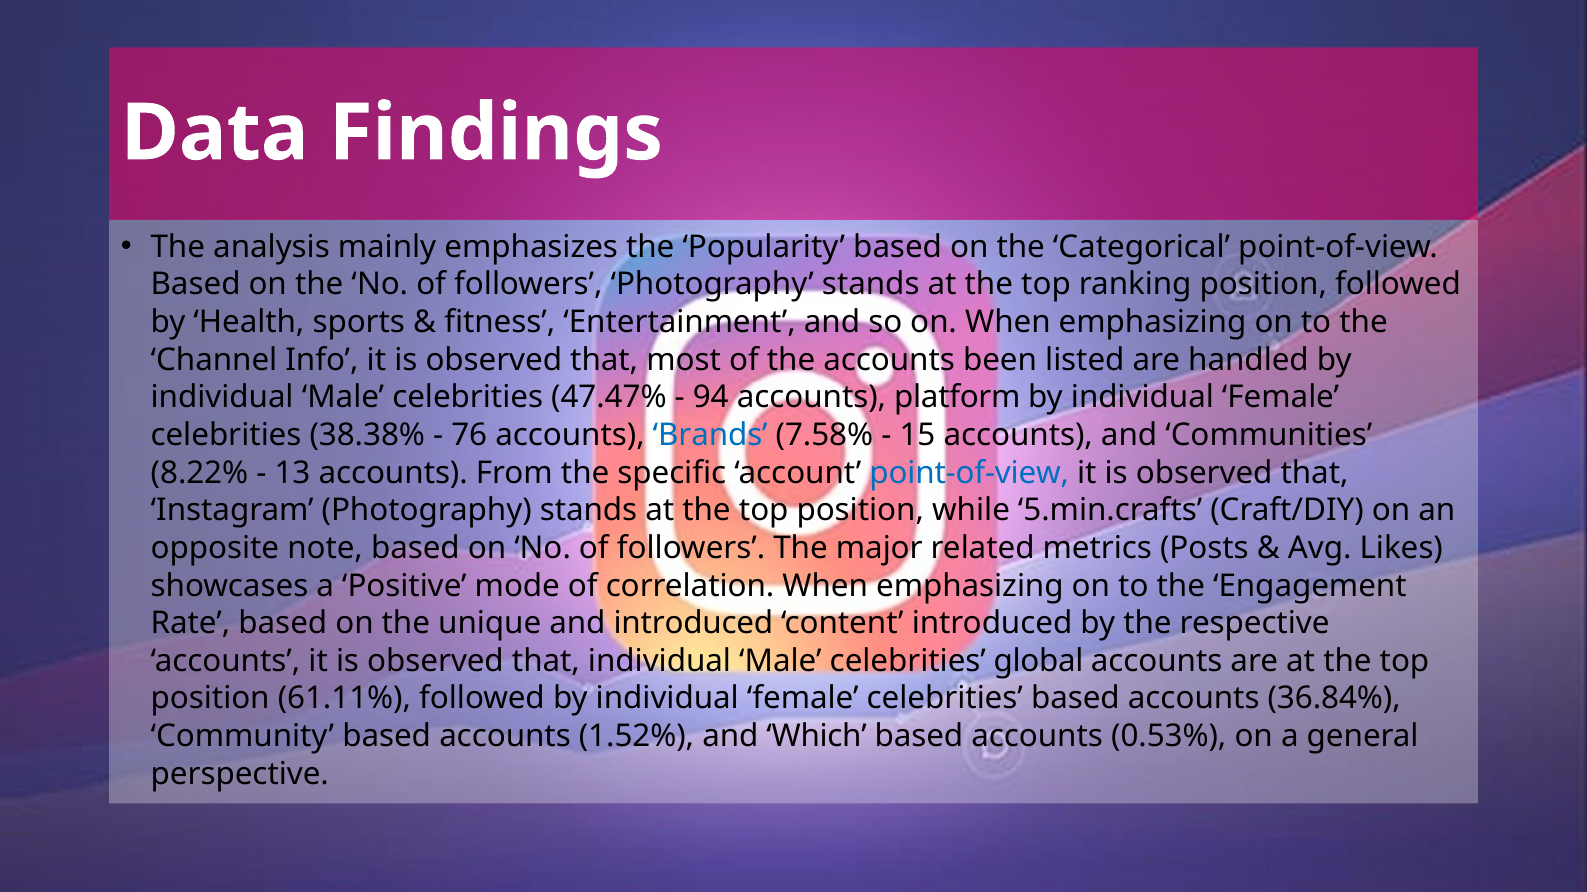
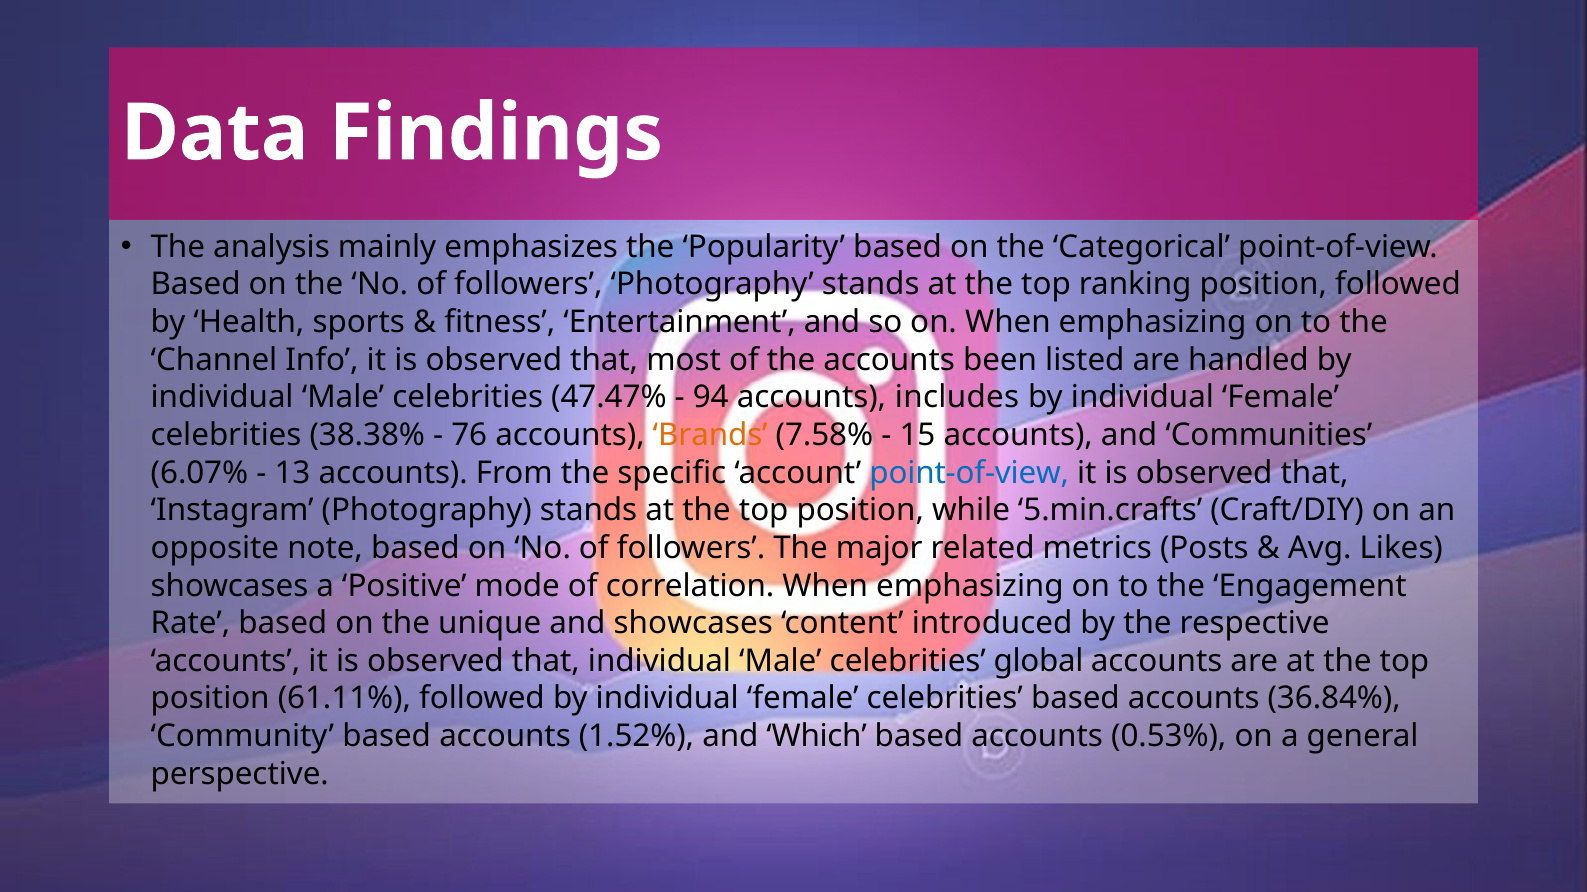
platform: platform -> includes (957, 398)
Brands colour: blue -> orange (710, 435)
8.22%: 8.22% -> 6.07% (199, 473)
and introduced: introduced -> showcases (693, 624)
